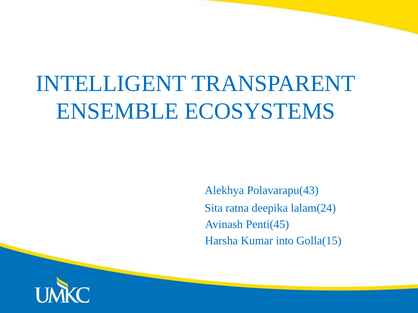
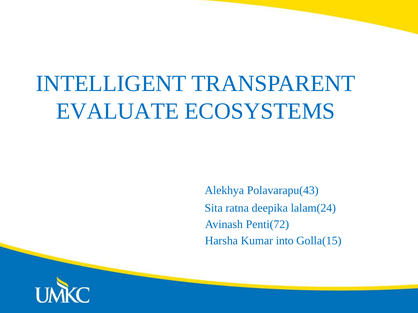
ENSEMBLE: ENSEMBLE -> EVALUATE (118, 111)
Penti(45: Penti(45 -> Penti(72 (267, 225)
